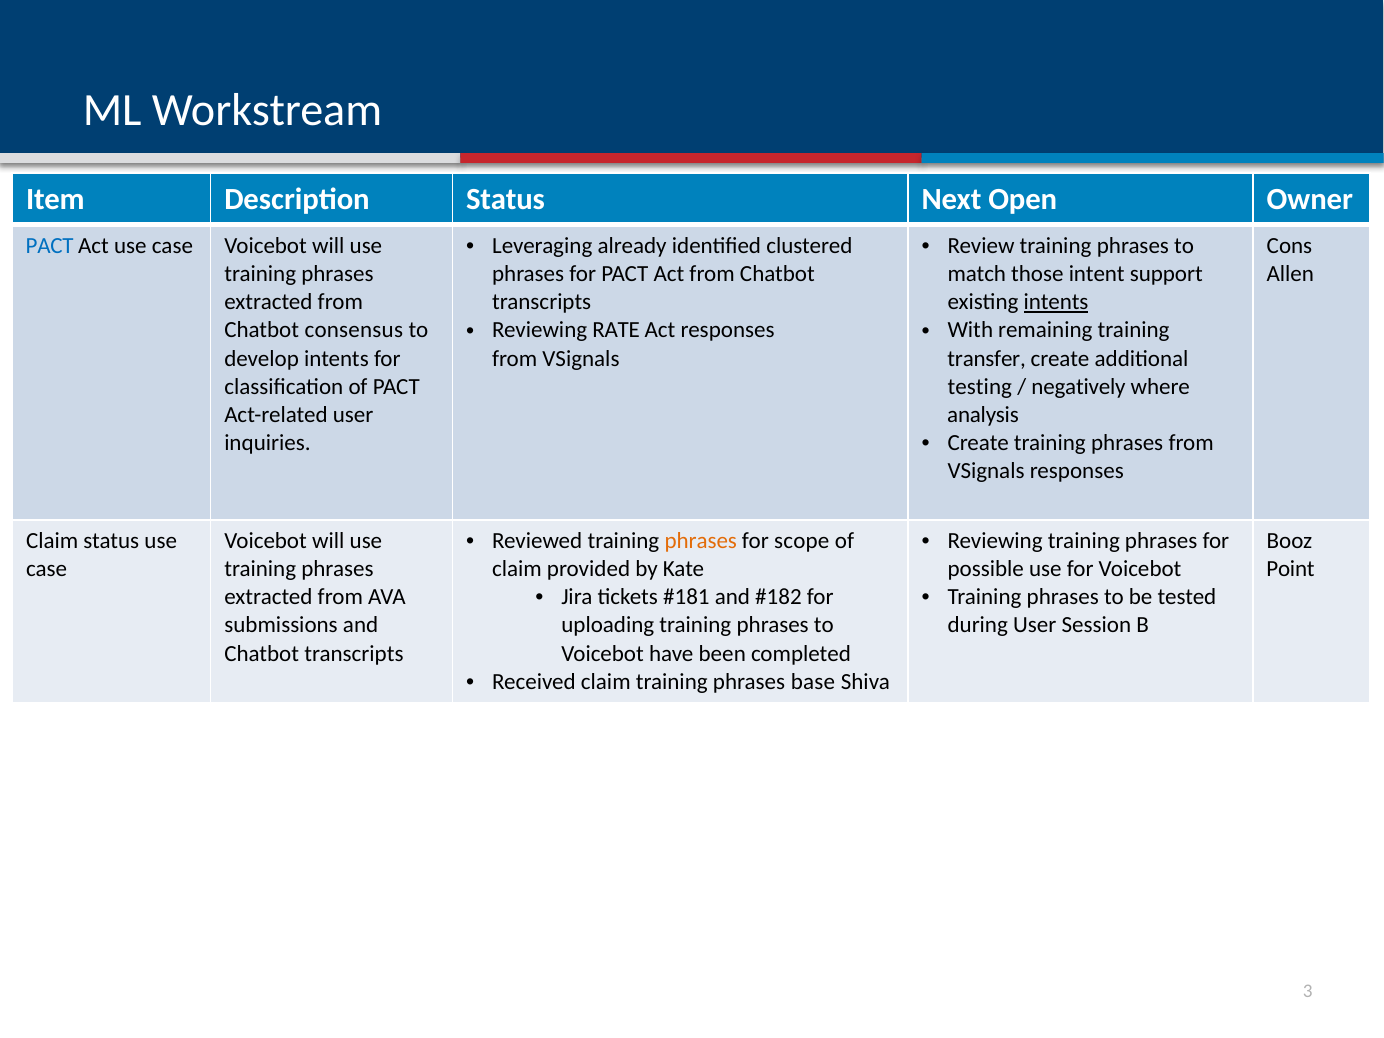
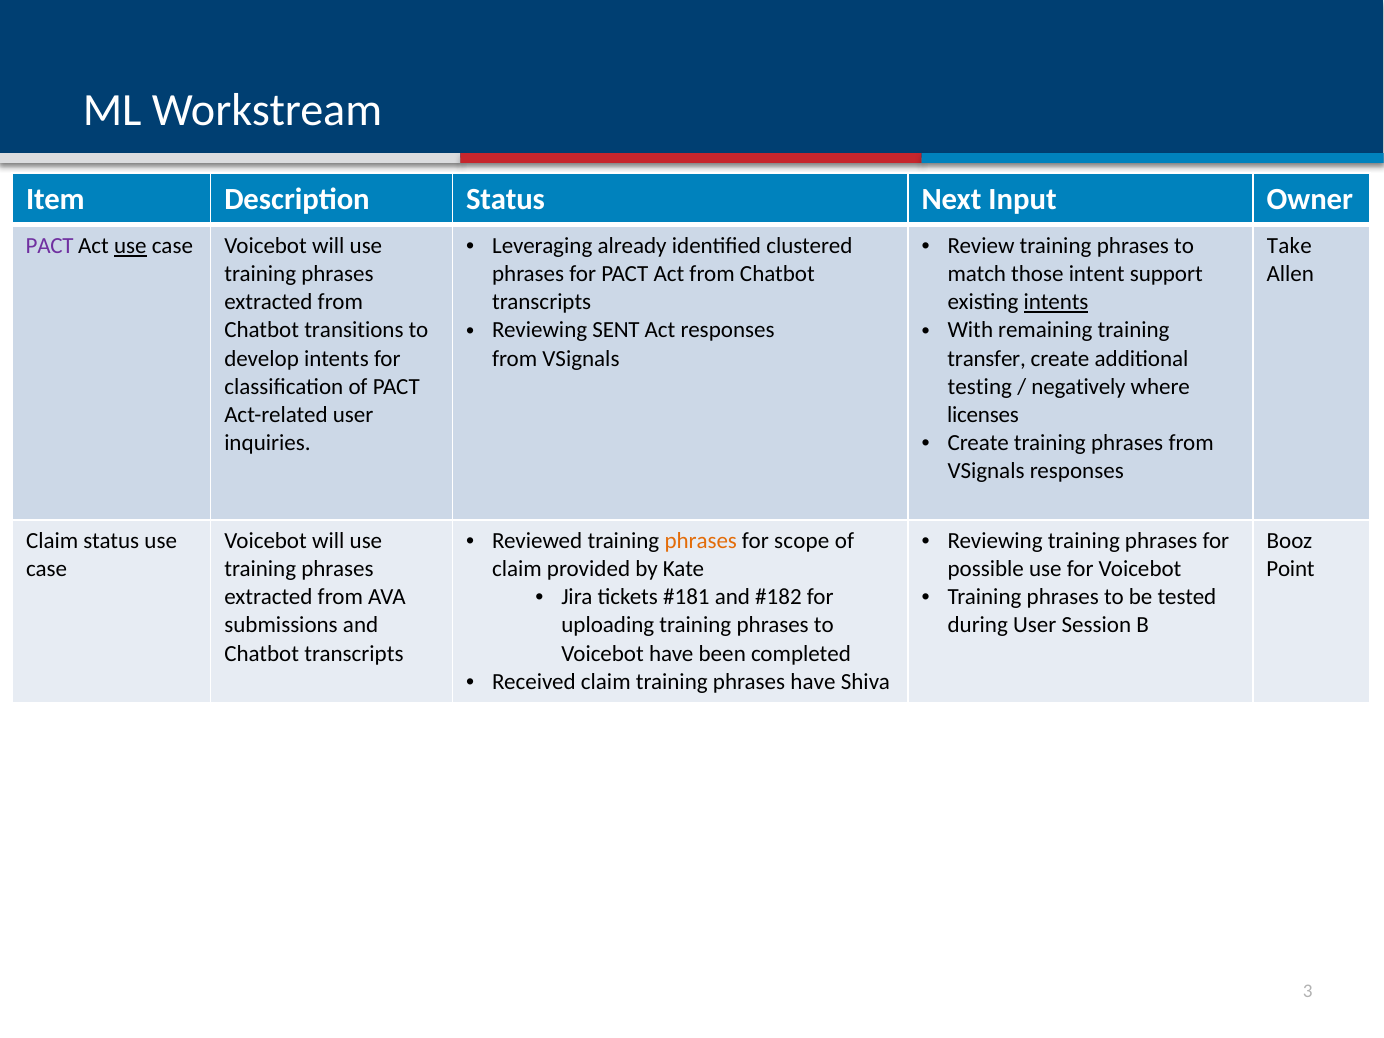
Open: Open -> Input (1023, 199)
PACT colour: blue -> purple (50, 246)
use underline: none -> present (130, 246)
Cons: Cons -> Take (1289, 246)
RATE: RATE -> SENT (616, 330)
consensus: consensus -> transitions (354, 330)
analysis: analysis -> licenses (983, 415)
phrases base: base -> have (813, 682)
